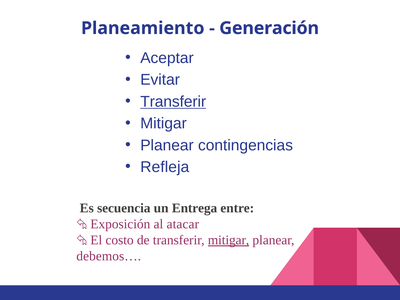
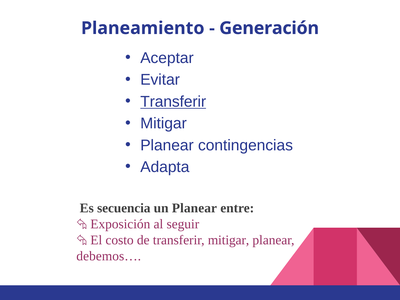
Refleja: Refleja -> Adapta (165, 167)
un Entrega: Entrega -> Planear (194, 208)
atacar: atacar -> seguir (183, 224)
mitigar underline: present -> none (229, 240)
